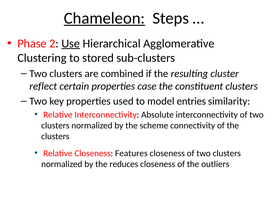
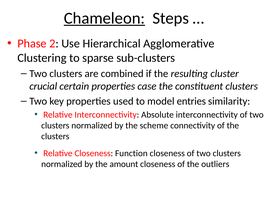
Use underline: present -> none (71, 43)
stored: stored -> sparse (98, 58)
reflect: reflect -> crucial (43, 86)
Features: Features -> Function (131, 153)
reduces: reduces -> amount (124, 164)
